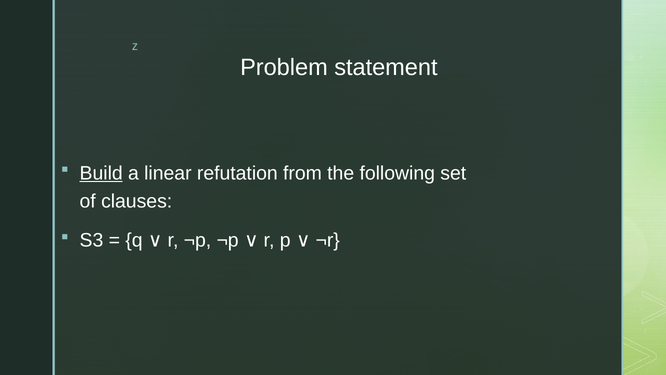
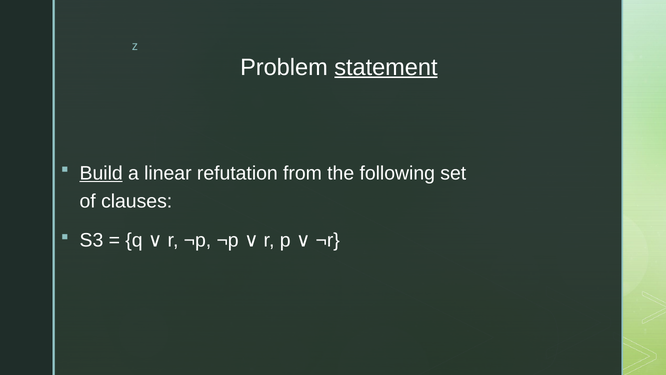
statement underline: none -> present (386, 67)
